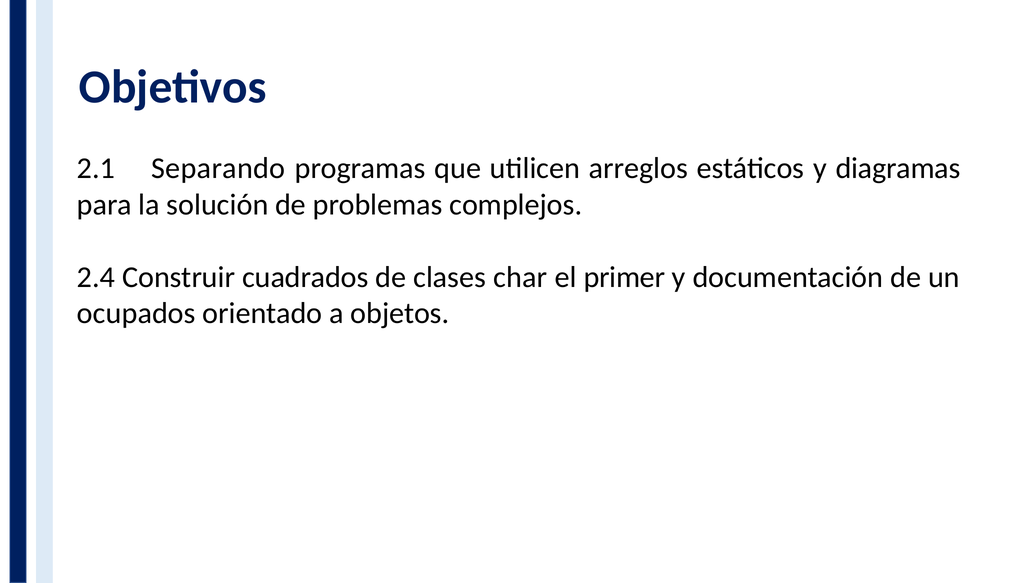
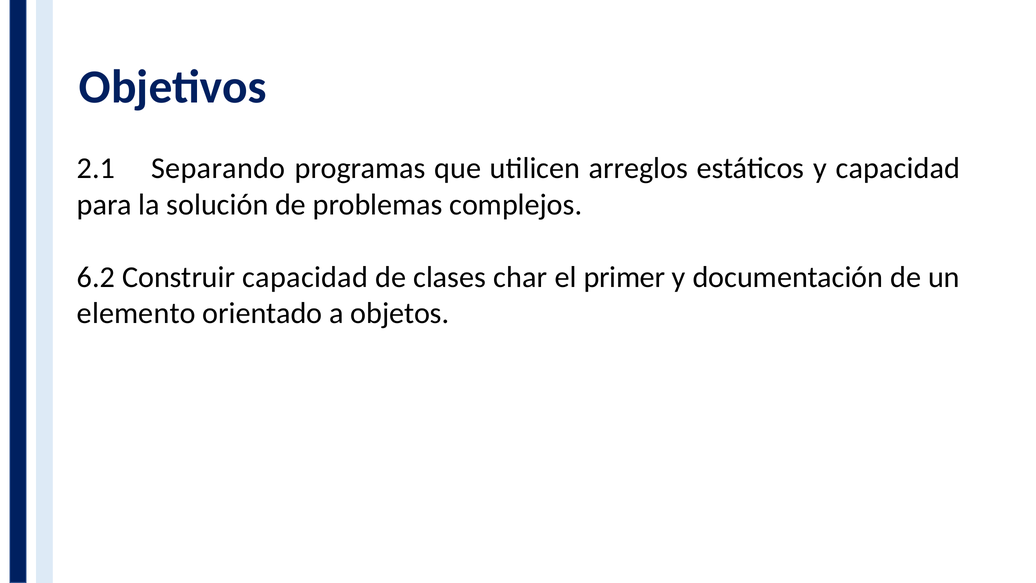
y diagramas: diagramas -> capacidad (898, 168)
2.4: 2.4 -> 6.2 (96, 277)
Construir cuadrados: cuadrados -> capacidad (305, 277)
ocupados: ocupados -> elemento (136, 313)
